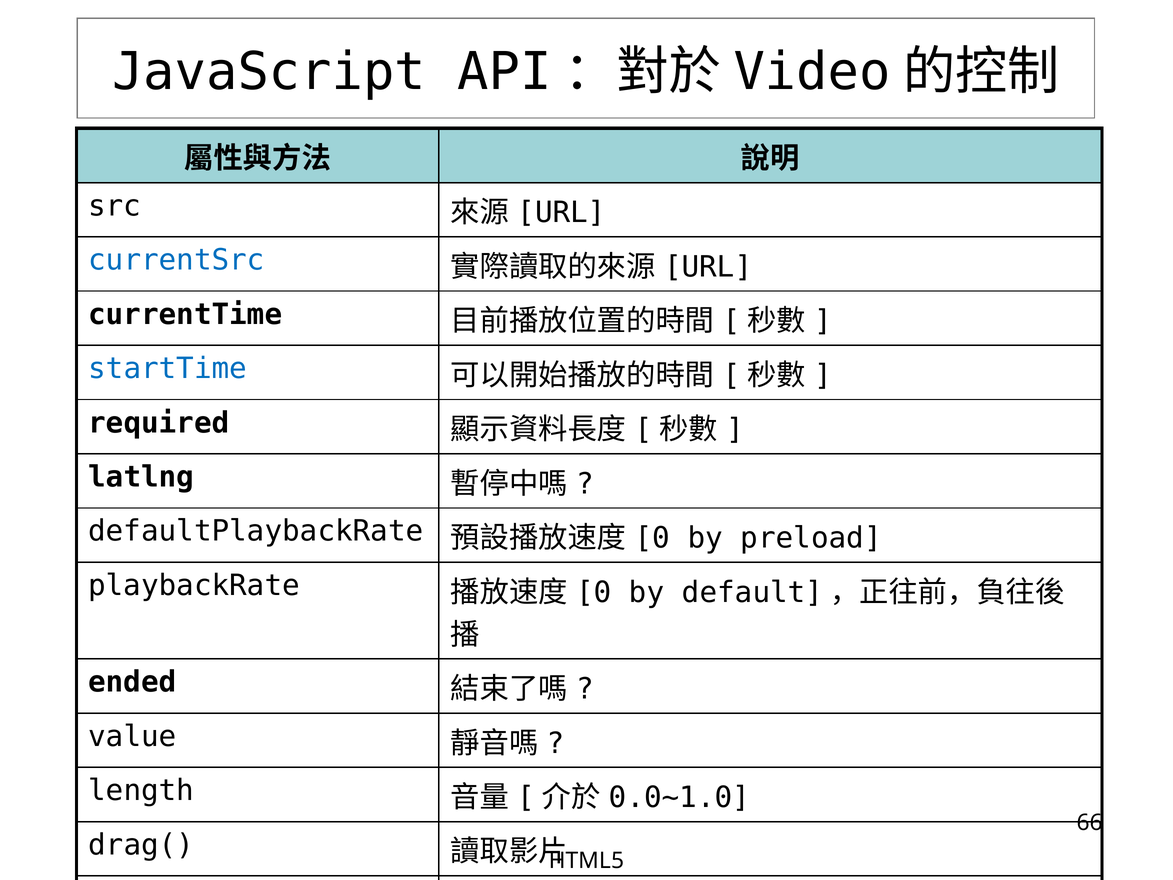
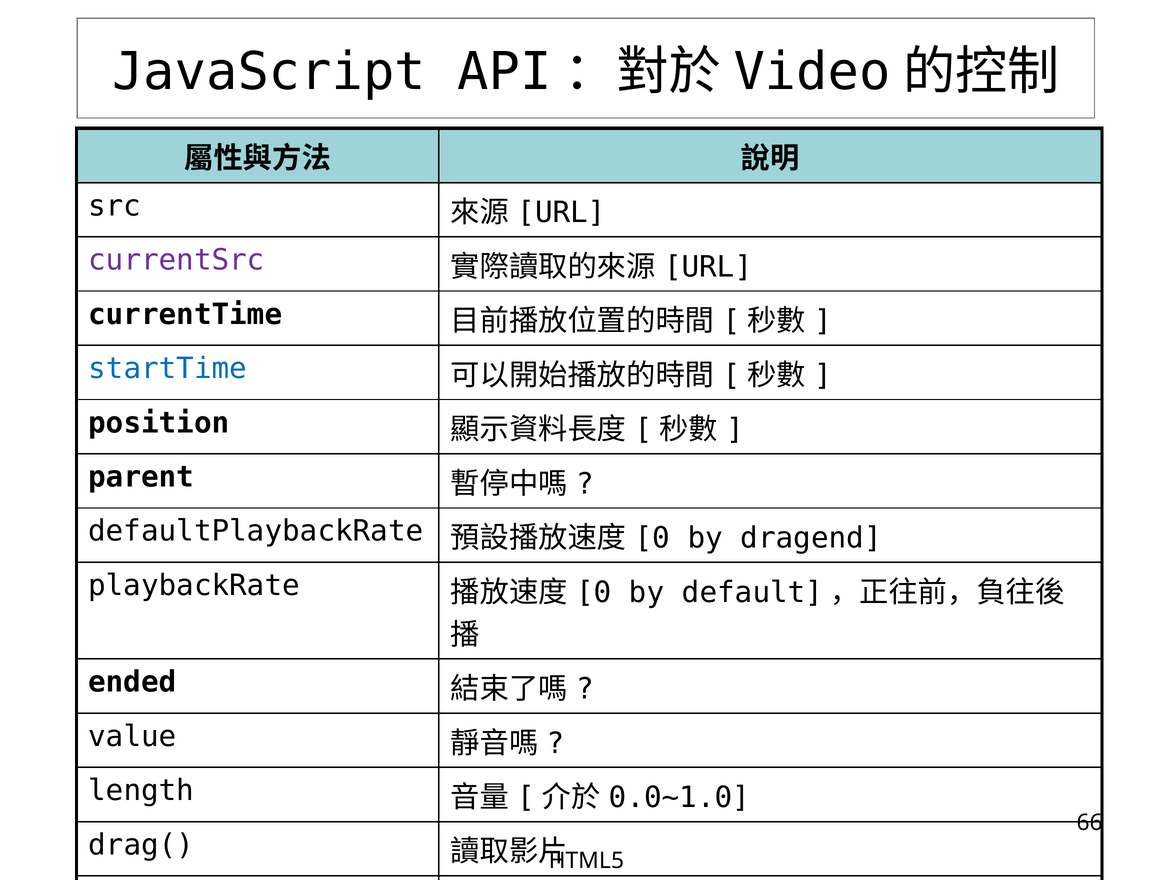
currentSrc colour: blue -> purple (176, 260)
required: required -> position (159, 423)
latlng: latlng -> parent (141, 477)
preload: preload -> dragend (811, 538)
